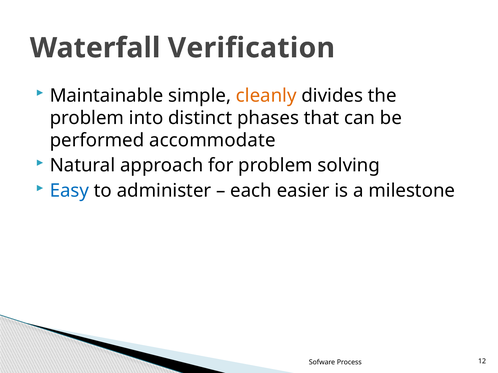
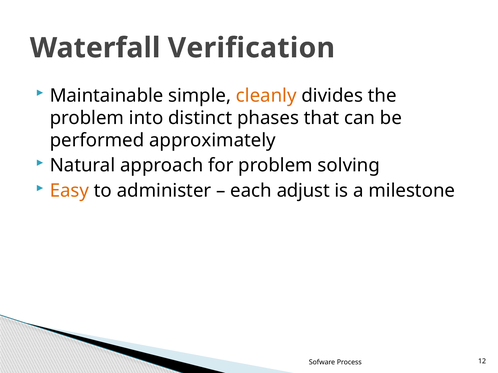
accommodate: accommodate -> approximately (212, 141)
Easy colour: blue -> orange (69, 191)
easier: easier -> adjust (303, 191)
